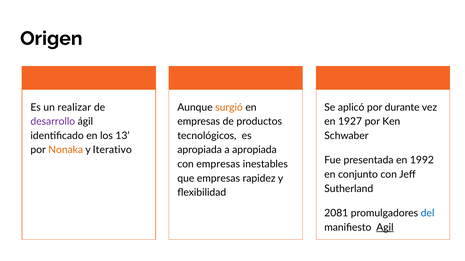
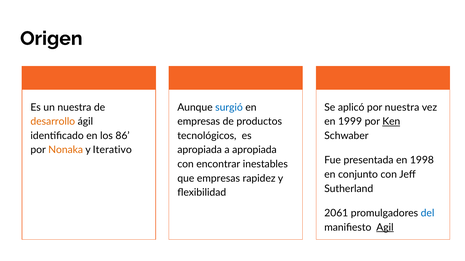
un realizar: realizar -> nuestra (74, 108)
surgió colour: orange -> blue (229, 108)
por durante: durante -> nuestra (402, 108)
desarrollo colour: purple -> orange (53, 122)
1927: 1927 -> 1999 (350, 122)
Ken underline: none -> present (391, 122)
13: 13 -> 86 (123, 136)
1992: 1992 -> 1998 (422, 161)
con empresas: empresas -> encontrar (218, 164)
2081: 2081 -> 2061 (336, 214)
